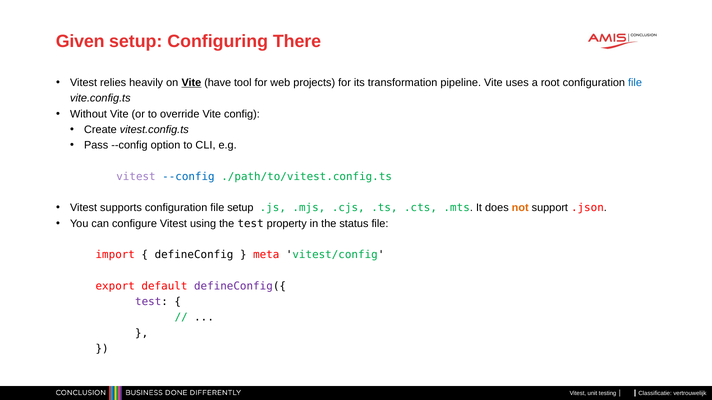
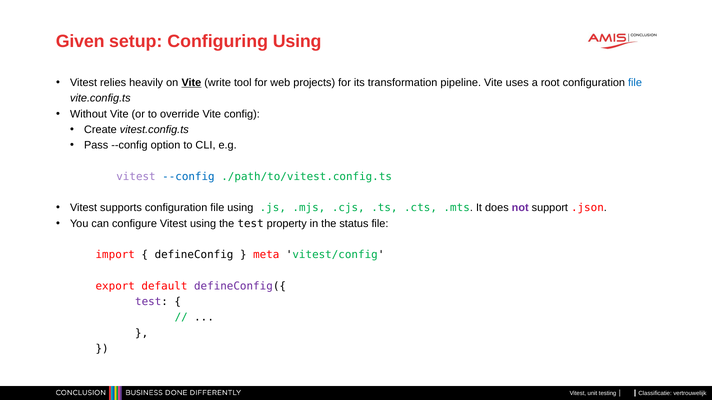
Configuring There: There -> Using (297, 42)
have: have -> write (218, 83)
file setup: setup -> using (240, 208)
not colour: orange -> purple (520, 208)
